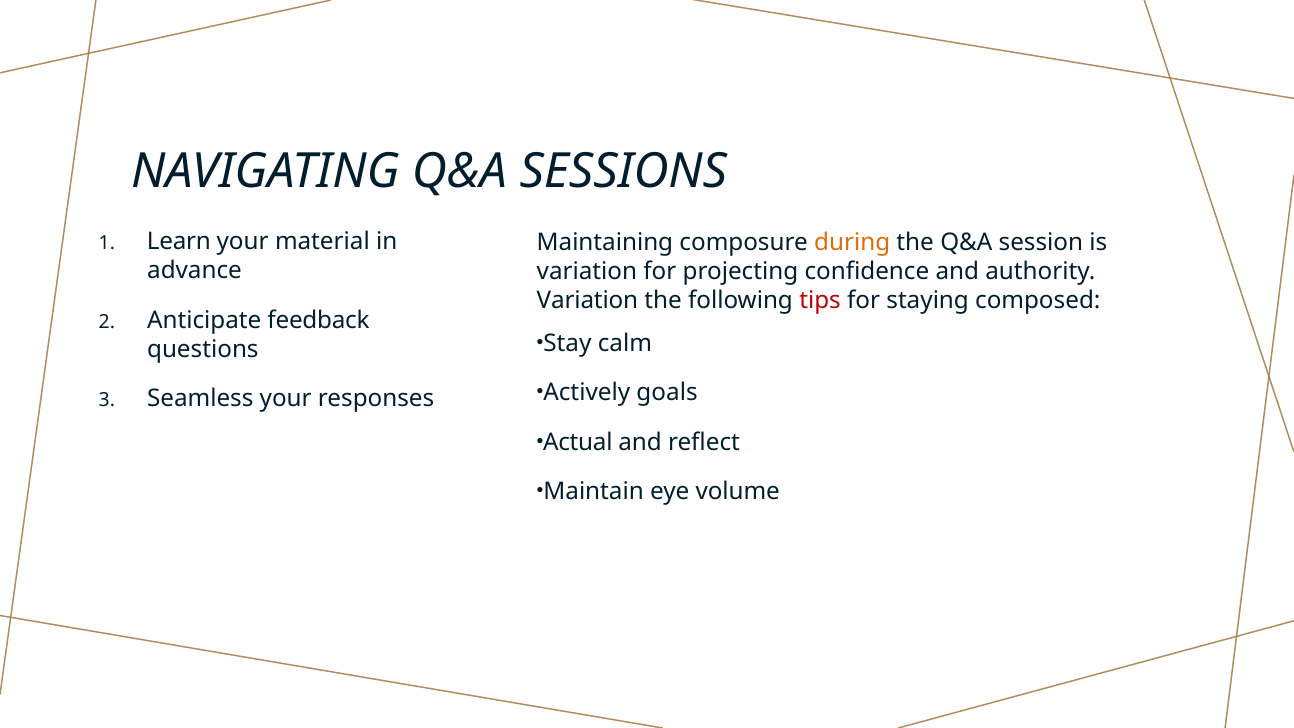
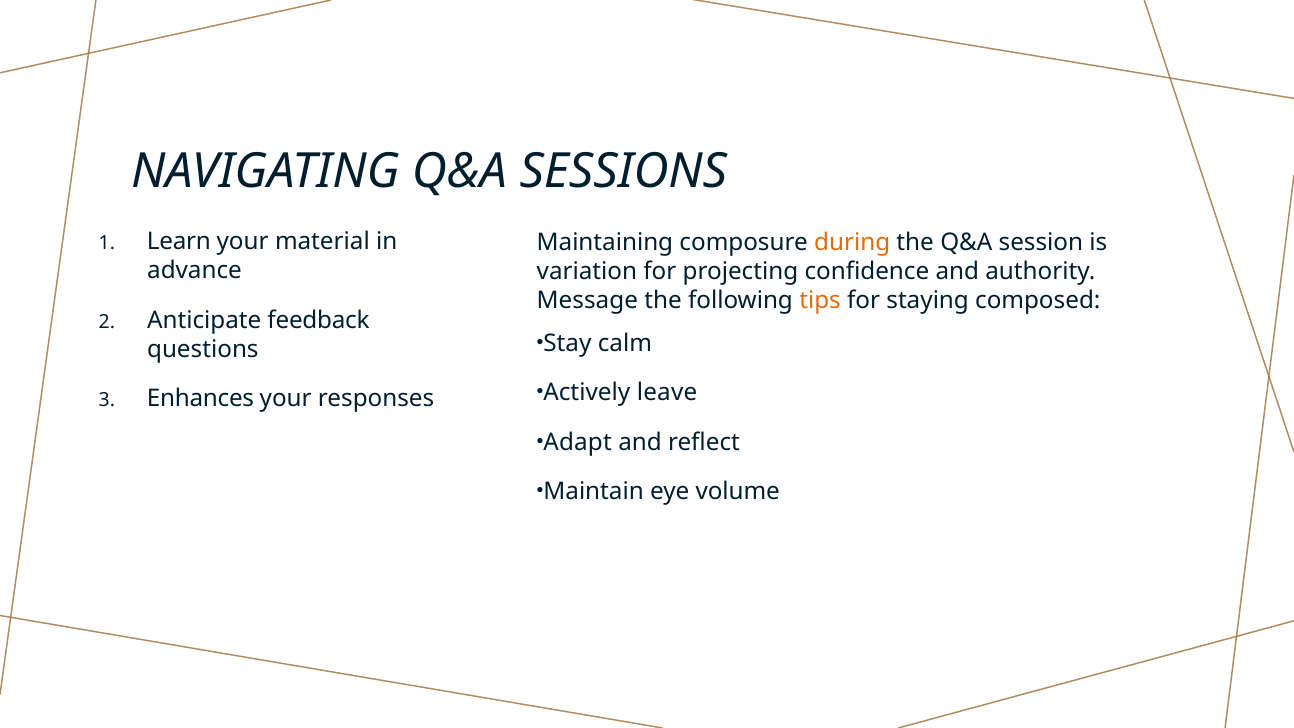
Variation: Variation -> Message (587, 301)
tips colour: red -> orange (820, 301)
goals: goals -> leave (667, 393)
Seamless: Seamless -> Enhances (200, 399)
Actual: Actual -> Adapt (578, 442)
